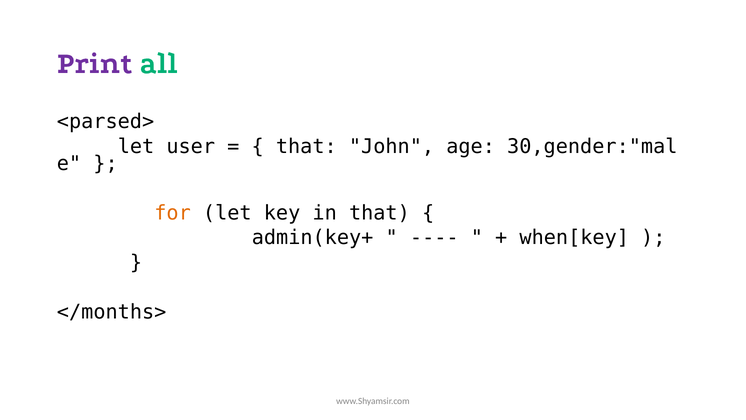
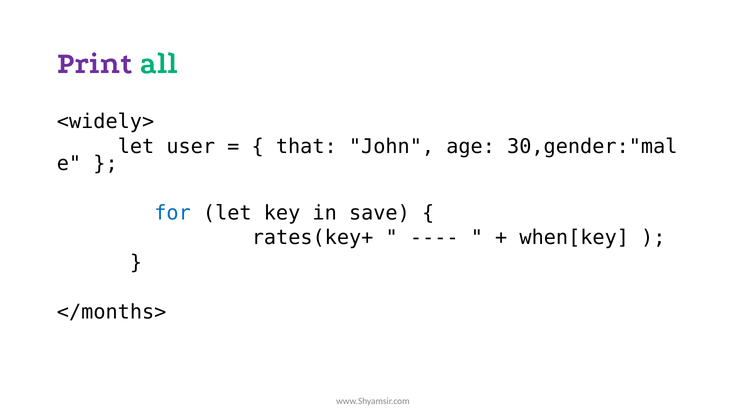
<parsed>: <parsed> -> <widely> (106, 121)
for colour: orange -> blue (173, 213)
in that: that -> save (379, 213)
admin(key+: admin(key+ -> rates(key+ (313, 238)
